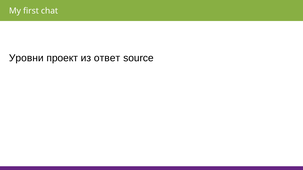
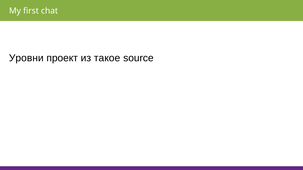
ответ: ответ -> такое (107, 58)
